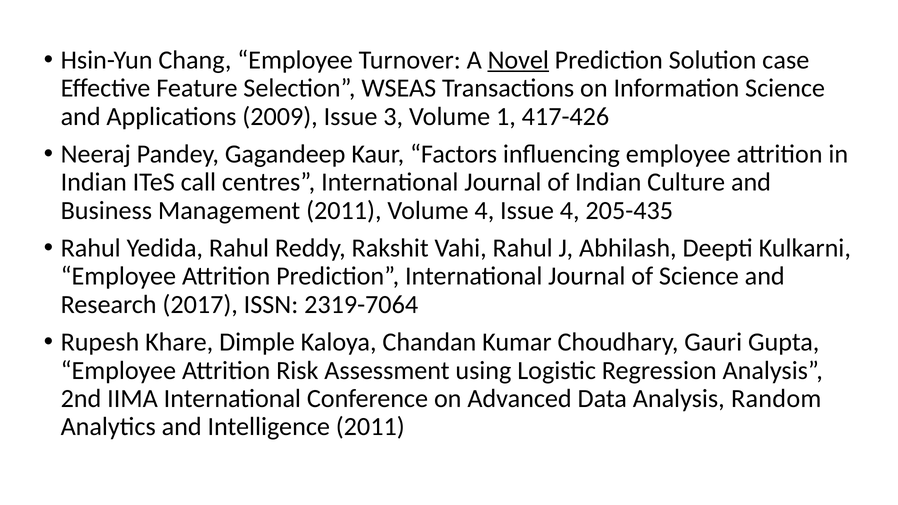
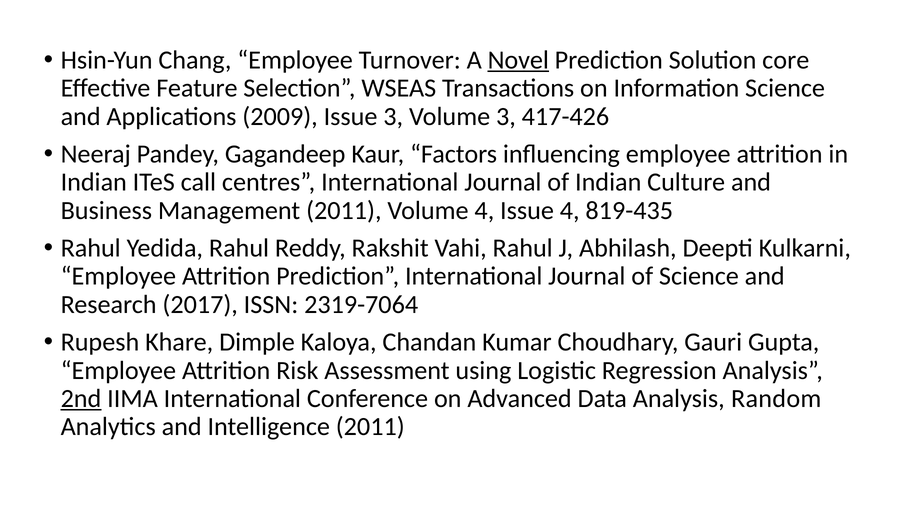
case: case -> core (786, 60)
Volume 1: 1 -> 3 (506, 116)
205-435: 205-435 -> 819-435 (629, 211)
2nd underline: none -> present (81, 399)
